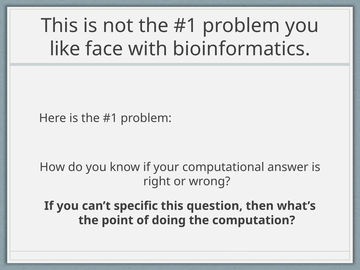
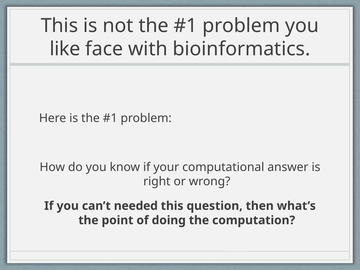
specific: specific -> needed (136, 206)
